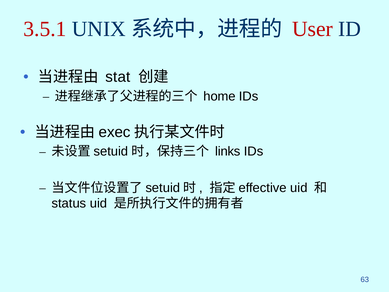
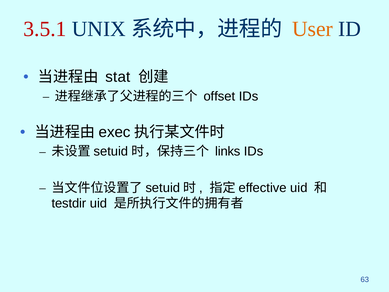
User colour: red -> orange (312, 29)
home: home -> offset (219, 96)
status: status -> testdir (69, 203)
